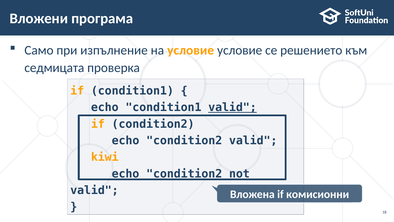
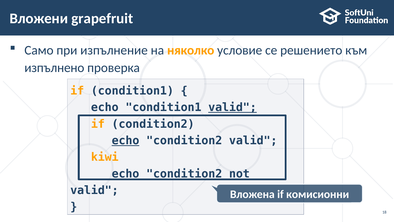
програма: програма -> grapefruit (102, 19)
на условие: условие -> няколко (191, 50)
седмицата: седмицата -> изпълнено (54, 68)
echo underline: none -> present (126, 140)
